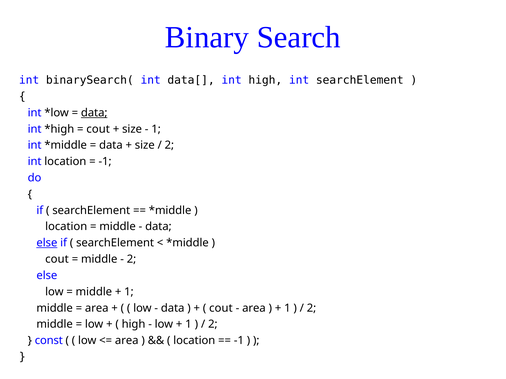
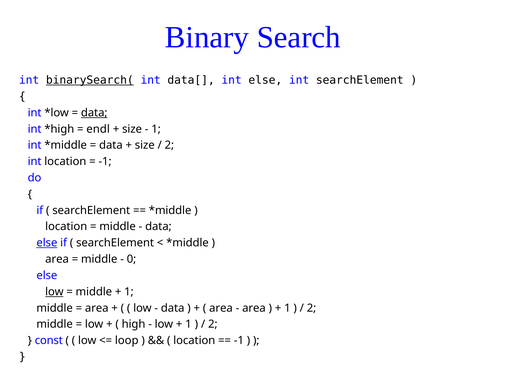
binarySearch( underline: none -> present (90, 80)
int high: high -> else (265, 80)
cout: cout -> endl (98, 129)
cout: cout -> area (57, 260)
2: 2 -> 0 (132, 260)
low underline: none -> present (54, 292)
cout: cout -> area (221, 308)
area: area -> loop (127, 341)
